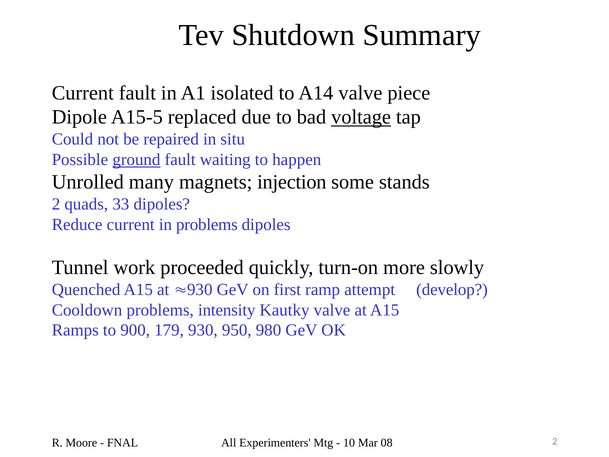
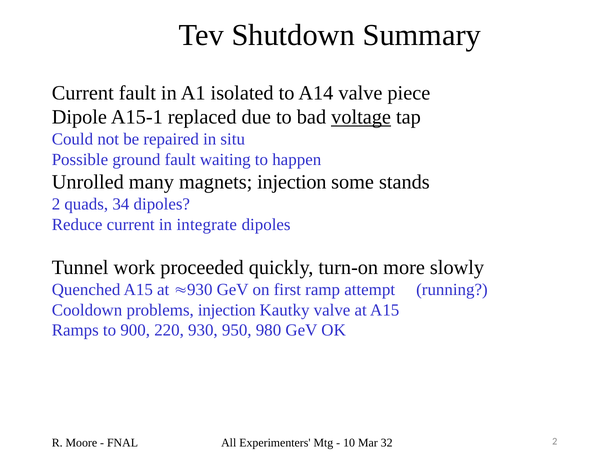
A15-5: A15-5 -> A15-1 (137, 117)
ground underline: present -> none (136, 160)
33: 33 -> 34 (121, 204)
in problems: problems -> integrate (207, 225)
develop: develop -> running (452, 289)
problems intensity: intensity -> injection (227, 310)
179: 179 -> 220 (169, 330)
08: 08 -> 32 (387, 442)
